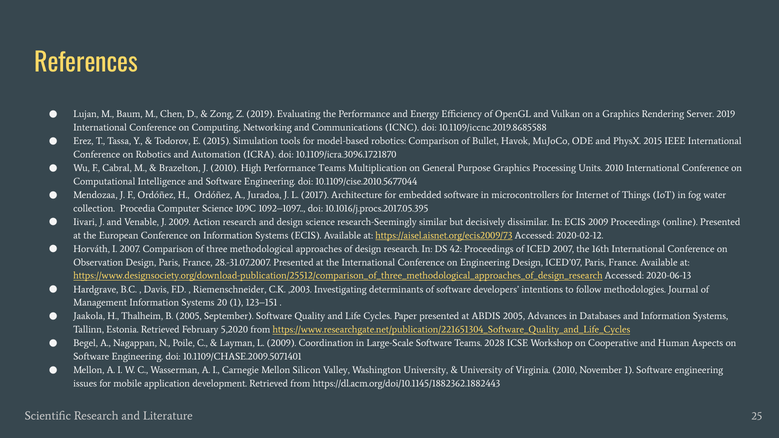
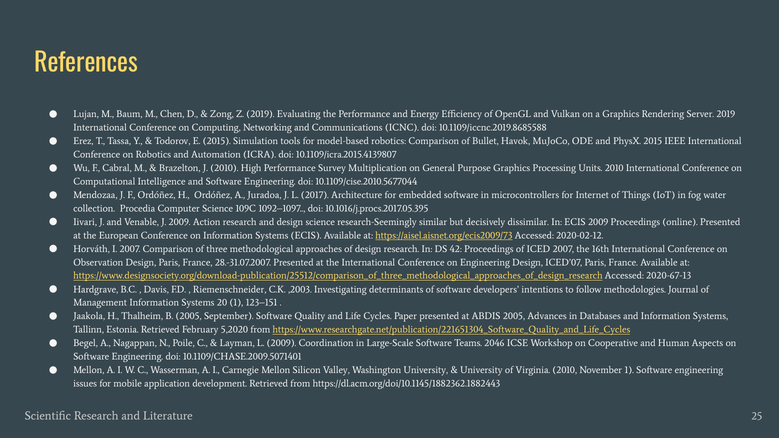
10.1109/icra.3096.1721870: 10.1109/icra.3096.1721870 -> 10.1109/icra.2015.4139807 (346, 155)
Performance Teams: Teams -> Survey (332, 168)
2020-06-13: 2020-06-13 -> 2020-67-13 (669, 276)
2028: 2028 -> 2046 (494, 343)
